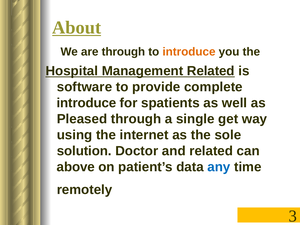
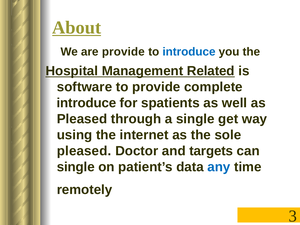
are through: through -> provide (123, 52)
introduce colour: orange -> blue (189, 52)
solution: solution -> pleased (84, 151)
and related: related -> targets (211, 151)
above: above -> single (76, 167)
